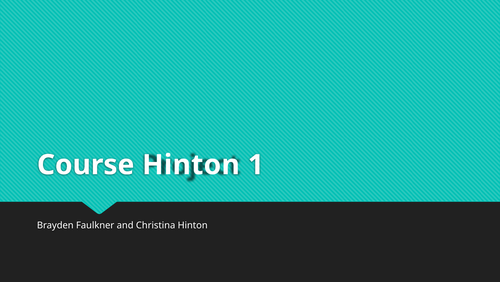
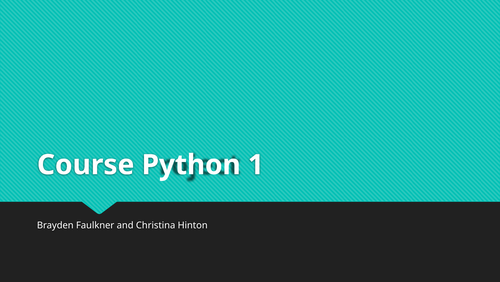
Course Hinton: Hinton -> Python (191, 164)
